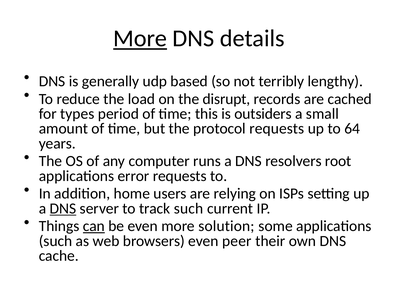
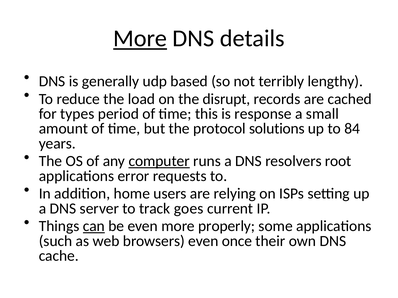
outsiders: outsiders -> response (263, 114)
protocol requests: requests -> solutions (277, 129)
64: 64 -> 84 (352, 129)
computer underline: none -> present (159, 161)
DNS underline: present -> none (63, 209)
track such: such -> goes (189, 209)
solution: solution -> properly (227, 227)
peer: peer -> once (237, 241)
